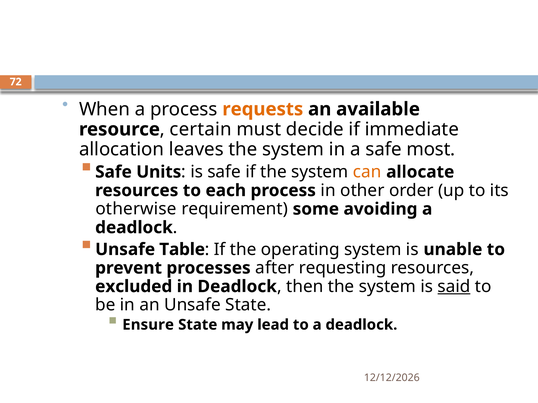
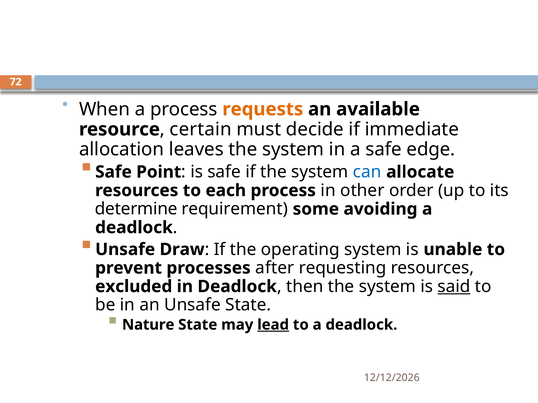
most: most -> edge (431, 150)
Units: Units -> Point (159, 172)
can colour: orange -> blue (367, 172)
otherwise: otherwise -> determine (136, 209)
Table: Table -> Draw (182, 250)
Ensure: Ensure -> Nature (148, 325)
lead underline: none -> present (273, 325)
